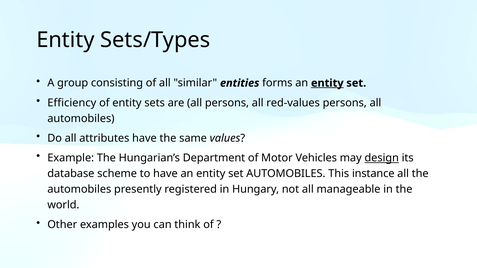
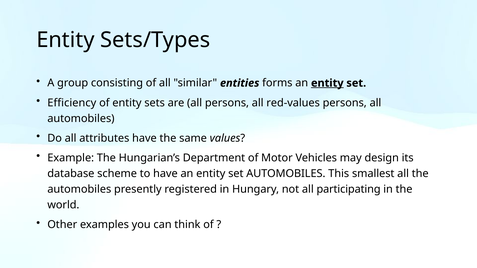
design underline: present -> none (382, 158)
instance: instance -> smallest (373, 174)
manageable: manageable -> participating (349, 189)
